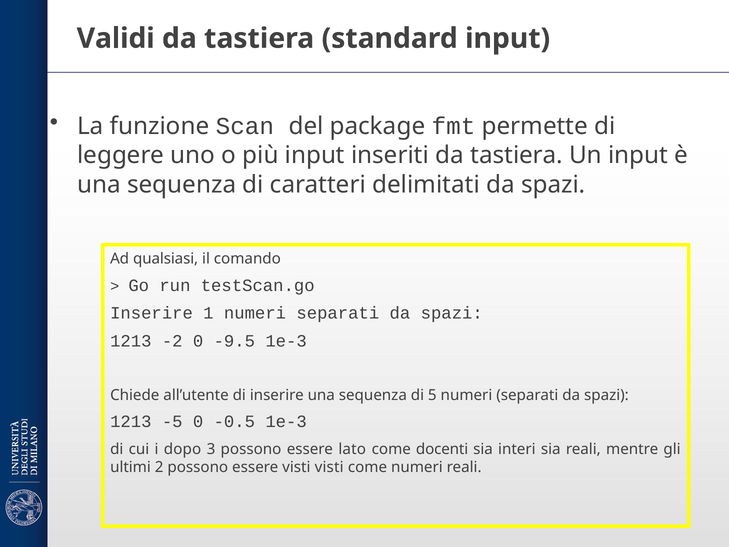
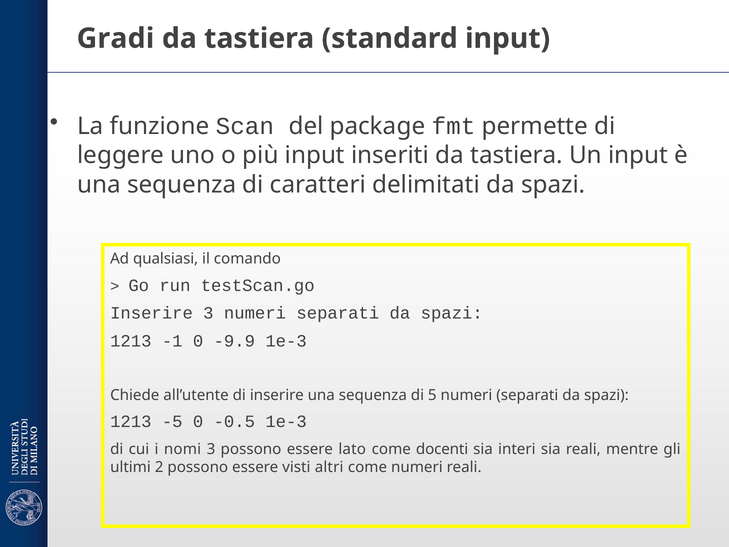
Validi: Validi -> Gradi (115, 38)
Inserire 1: 1 -> 3 (208, 313)
-2: -2 -> -1 (172, 341)
-9.5: -9.5 -> -9.9 (234, 341)
dopo: dopo -> nomi (183, 449)
visti visti: visti -> altri (329, 467)
